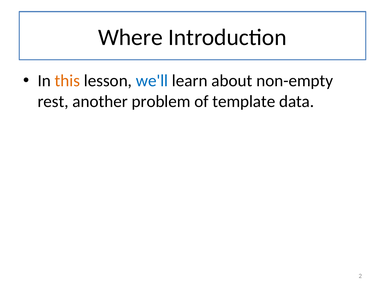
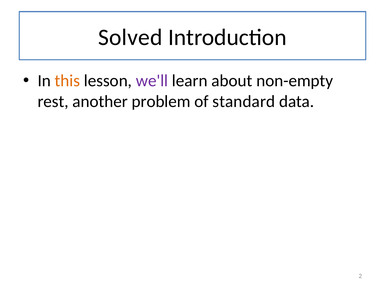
Where: Where -> Solved (130, 37)
we'll colour: blue -> purple (152, 81)
template: template -> standard (244, 101)
